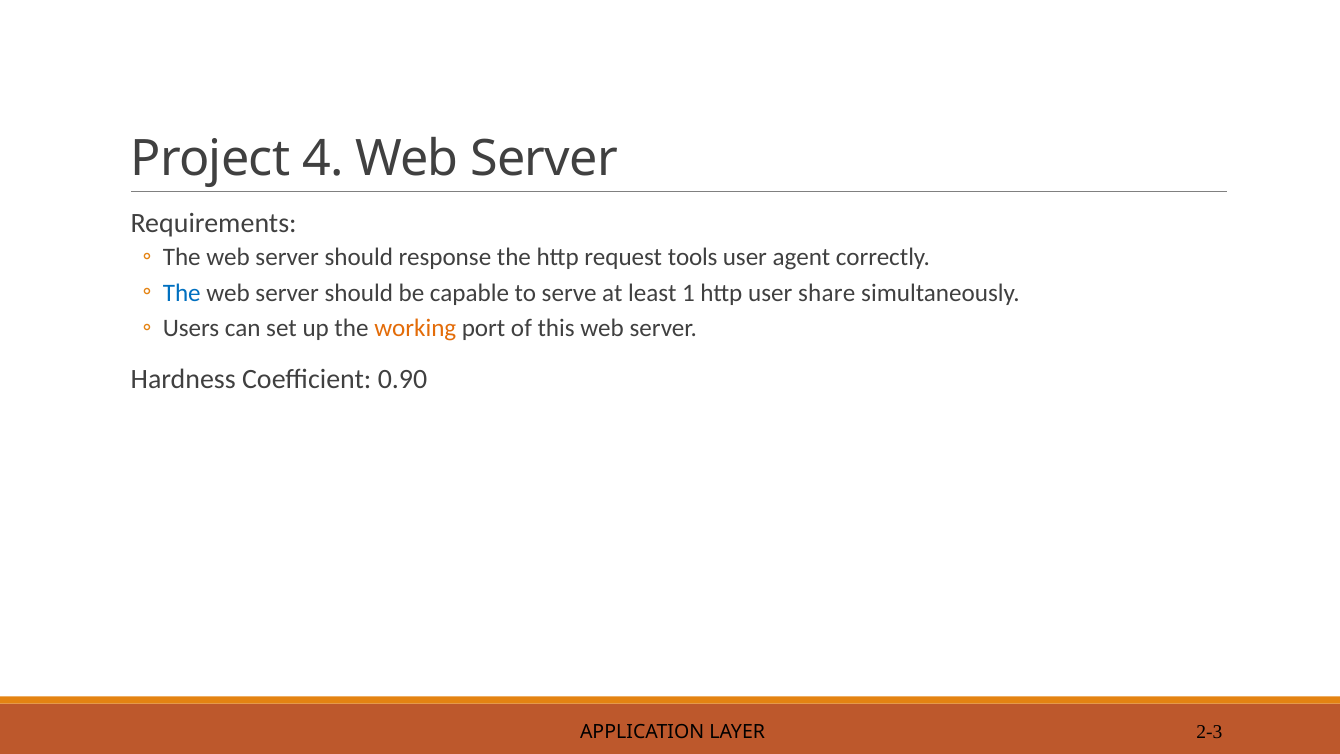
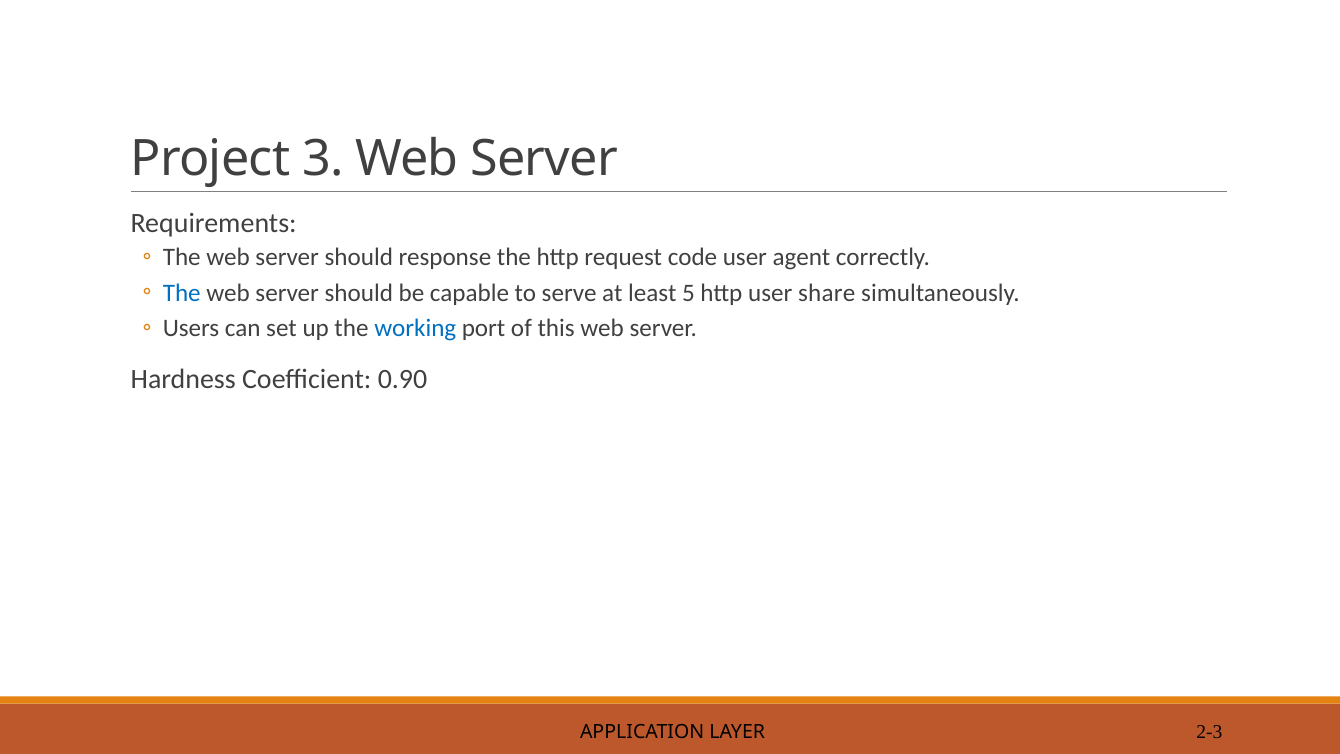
4: 4 -> 3 (323, 159)
tools: tools -> code (693, 257)
1: 1 -> 5 (688, 293)
working colour: orange -> blue (415, 328)
